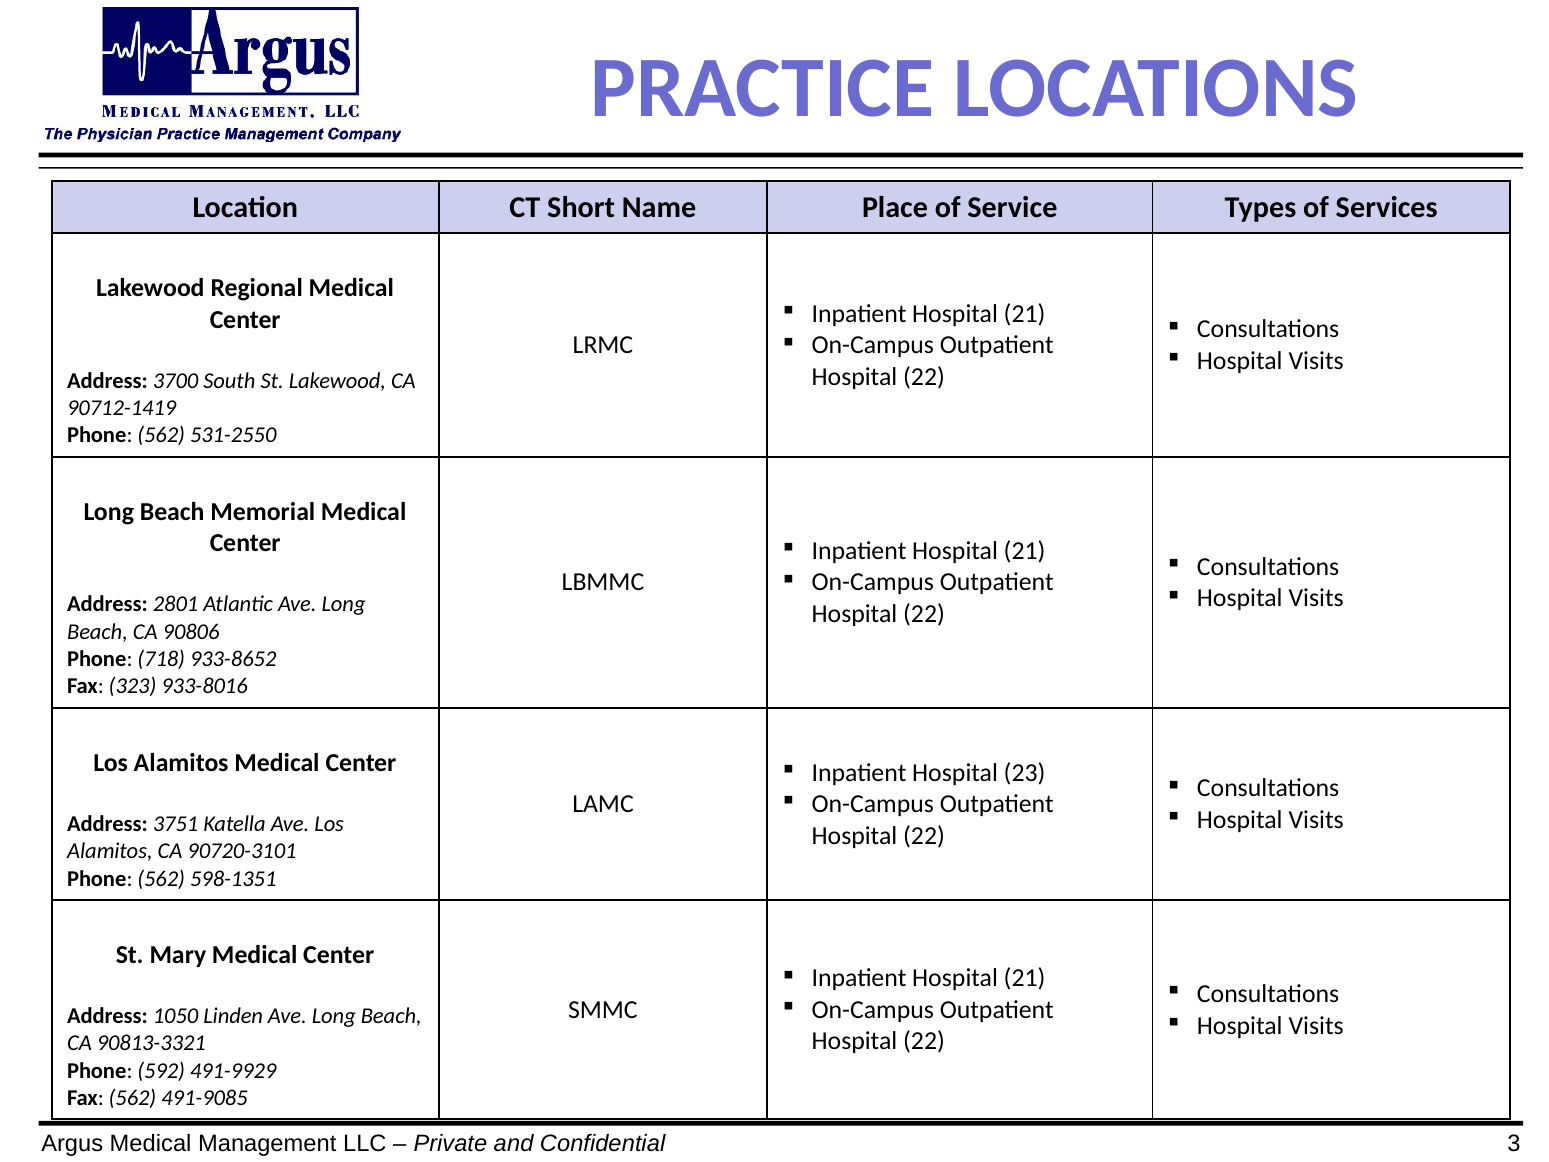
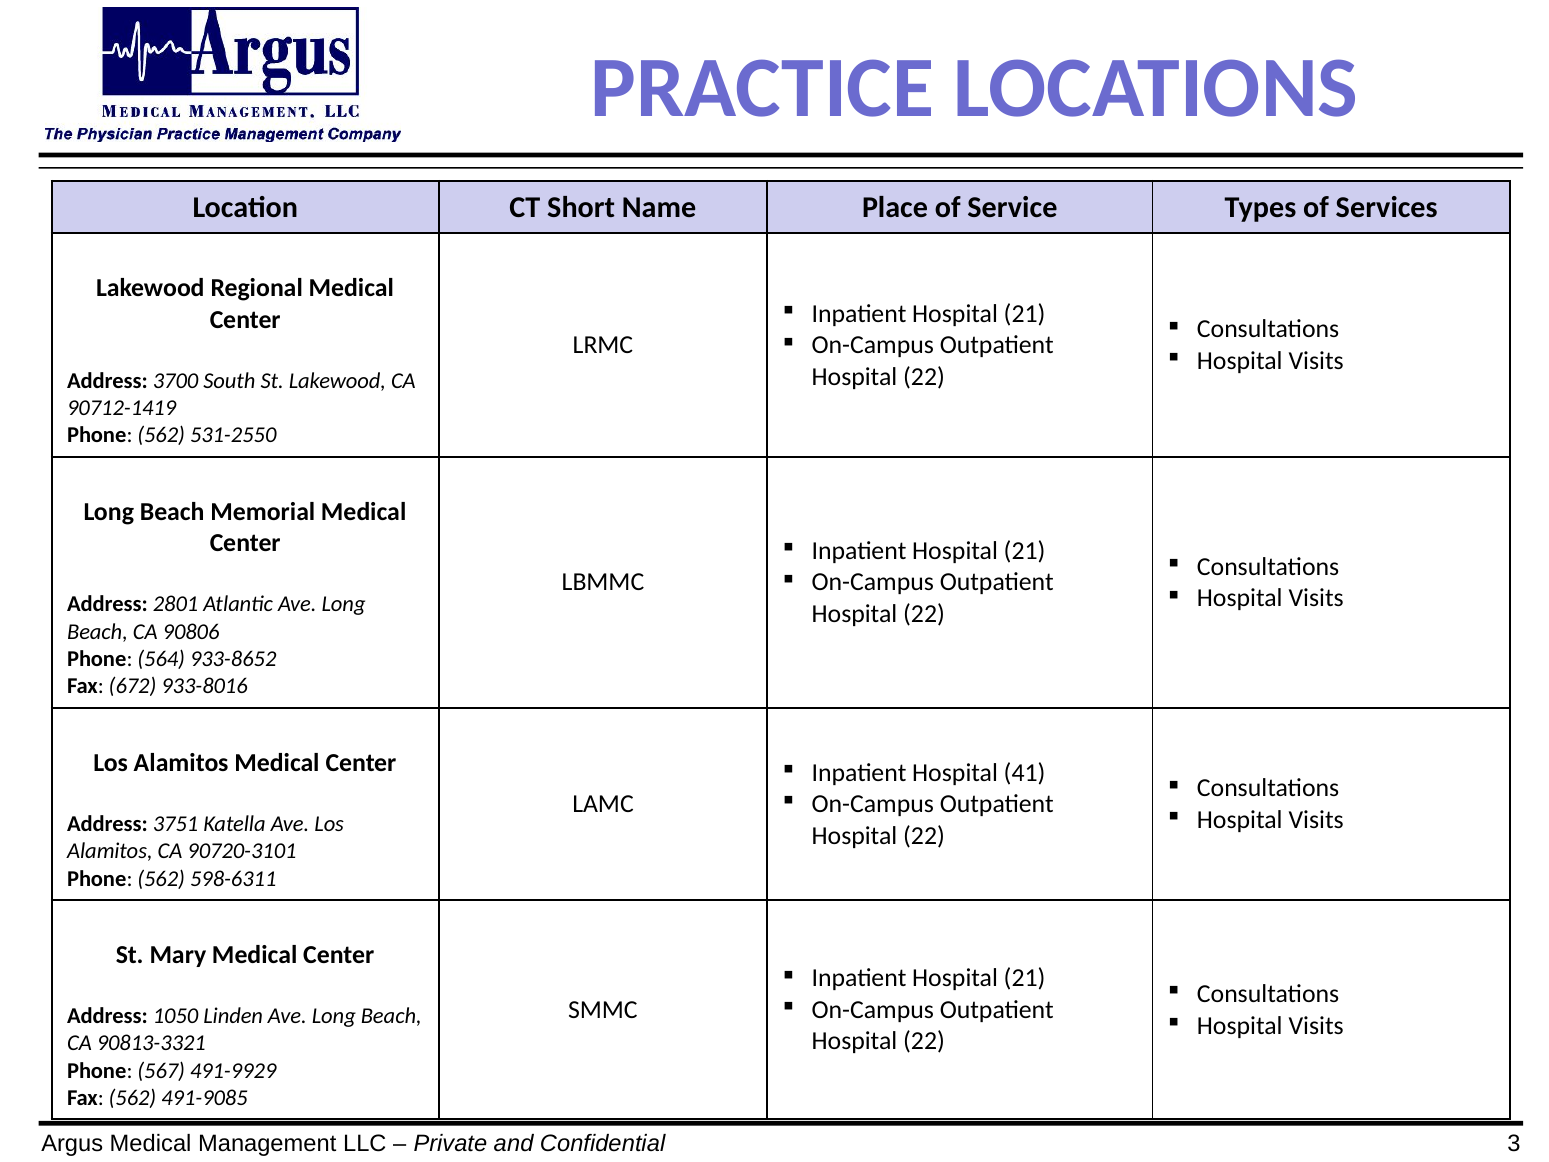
718: 718 -> 564 (161, 659)
323: 323 -> 672 (133, 686)
23: 23 -> 41 (1025, 772)
598-1351: 598-1351 -> 598-6311 (233, 878)
592: 592 -> 567 (161, 1071)
